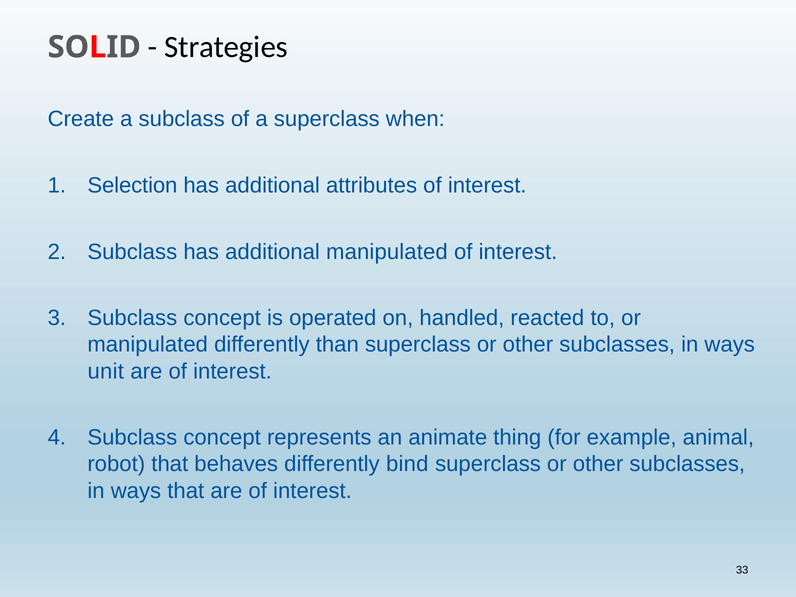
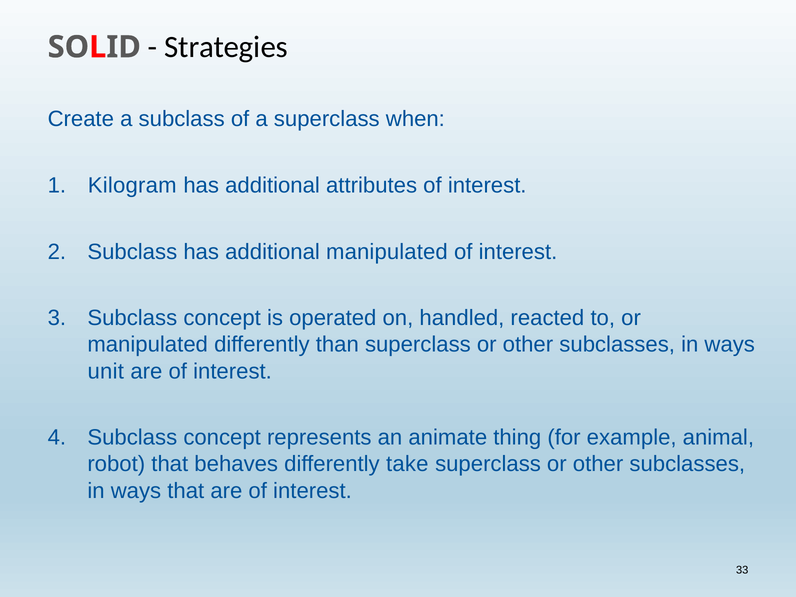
Selection: Selection -> Kilogram (132, 185)
bind: bind -> take (407, 464)
